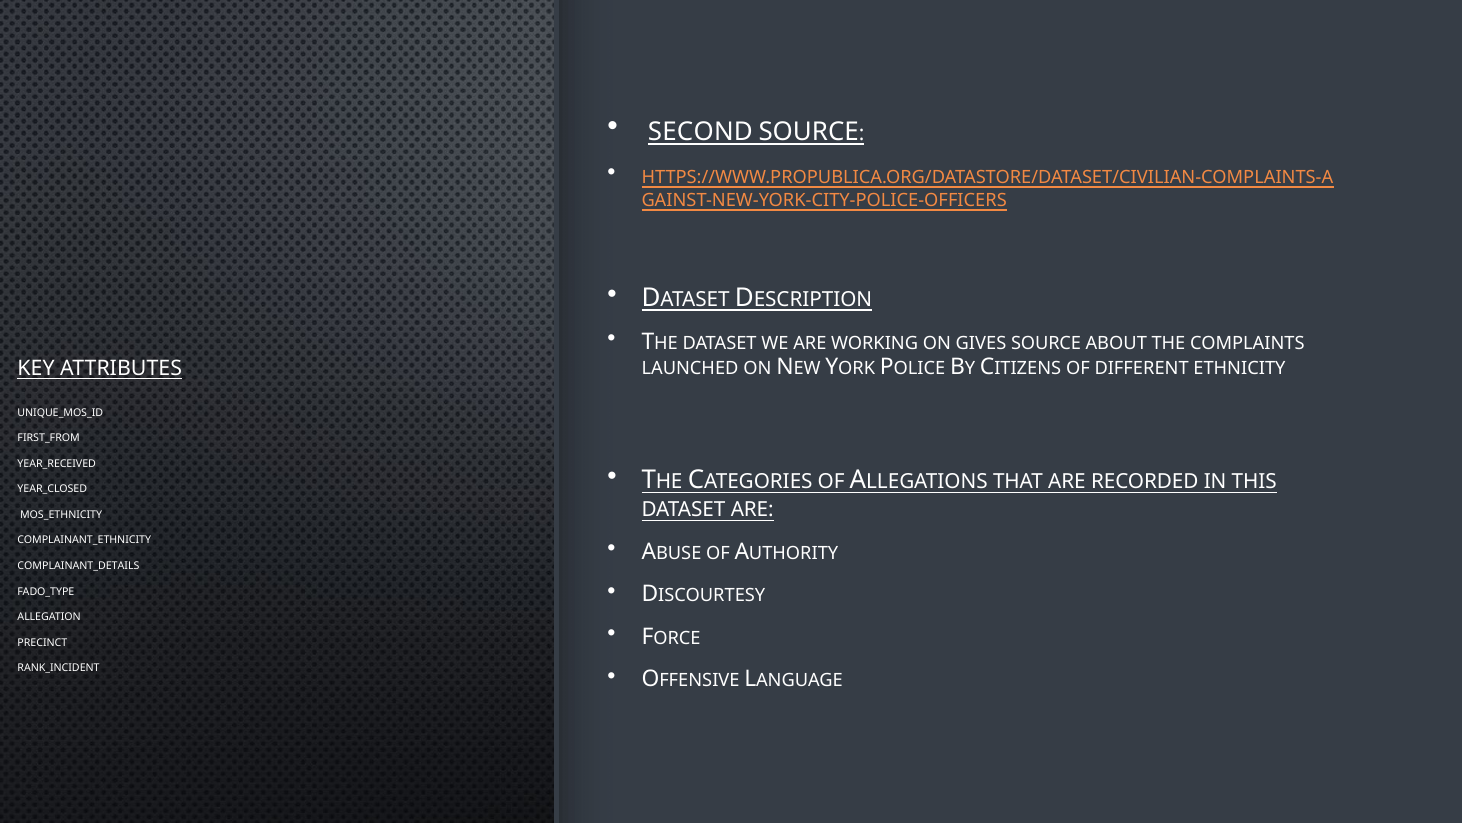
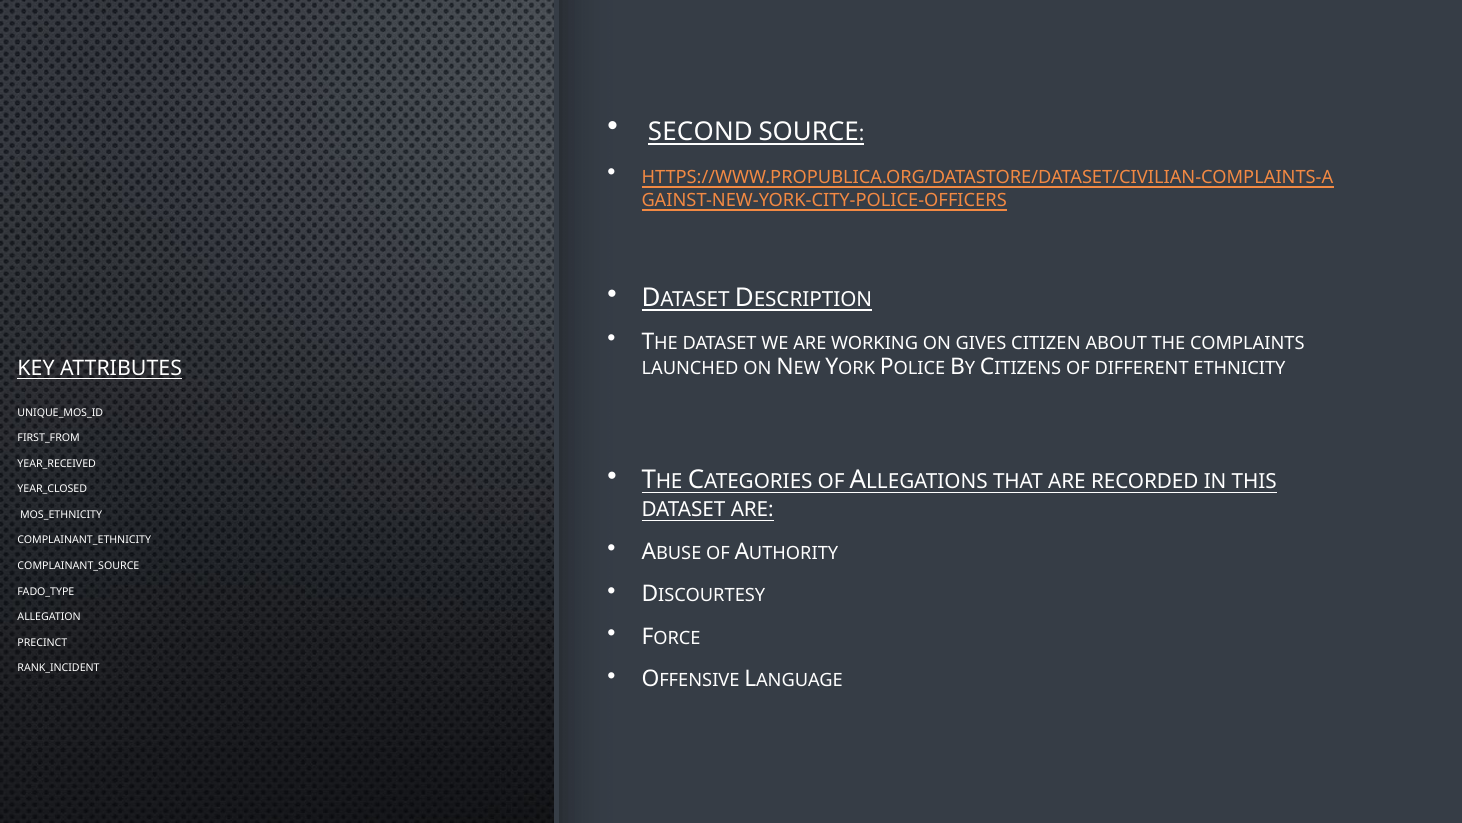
GIVES SOURCE: SOURCE -> CITIZEN (1046, 343)
COMPLAINANT_DETAILS: COMPLAINANT_DETAILS -> COMPLAINANT_SOURCE (78, 566)
